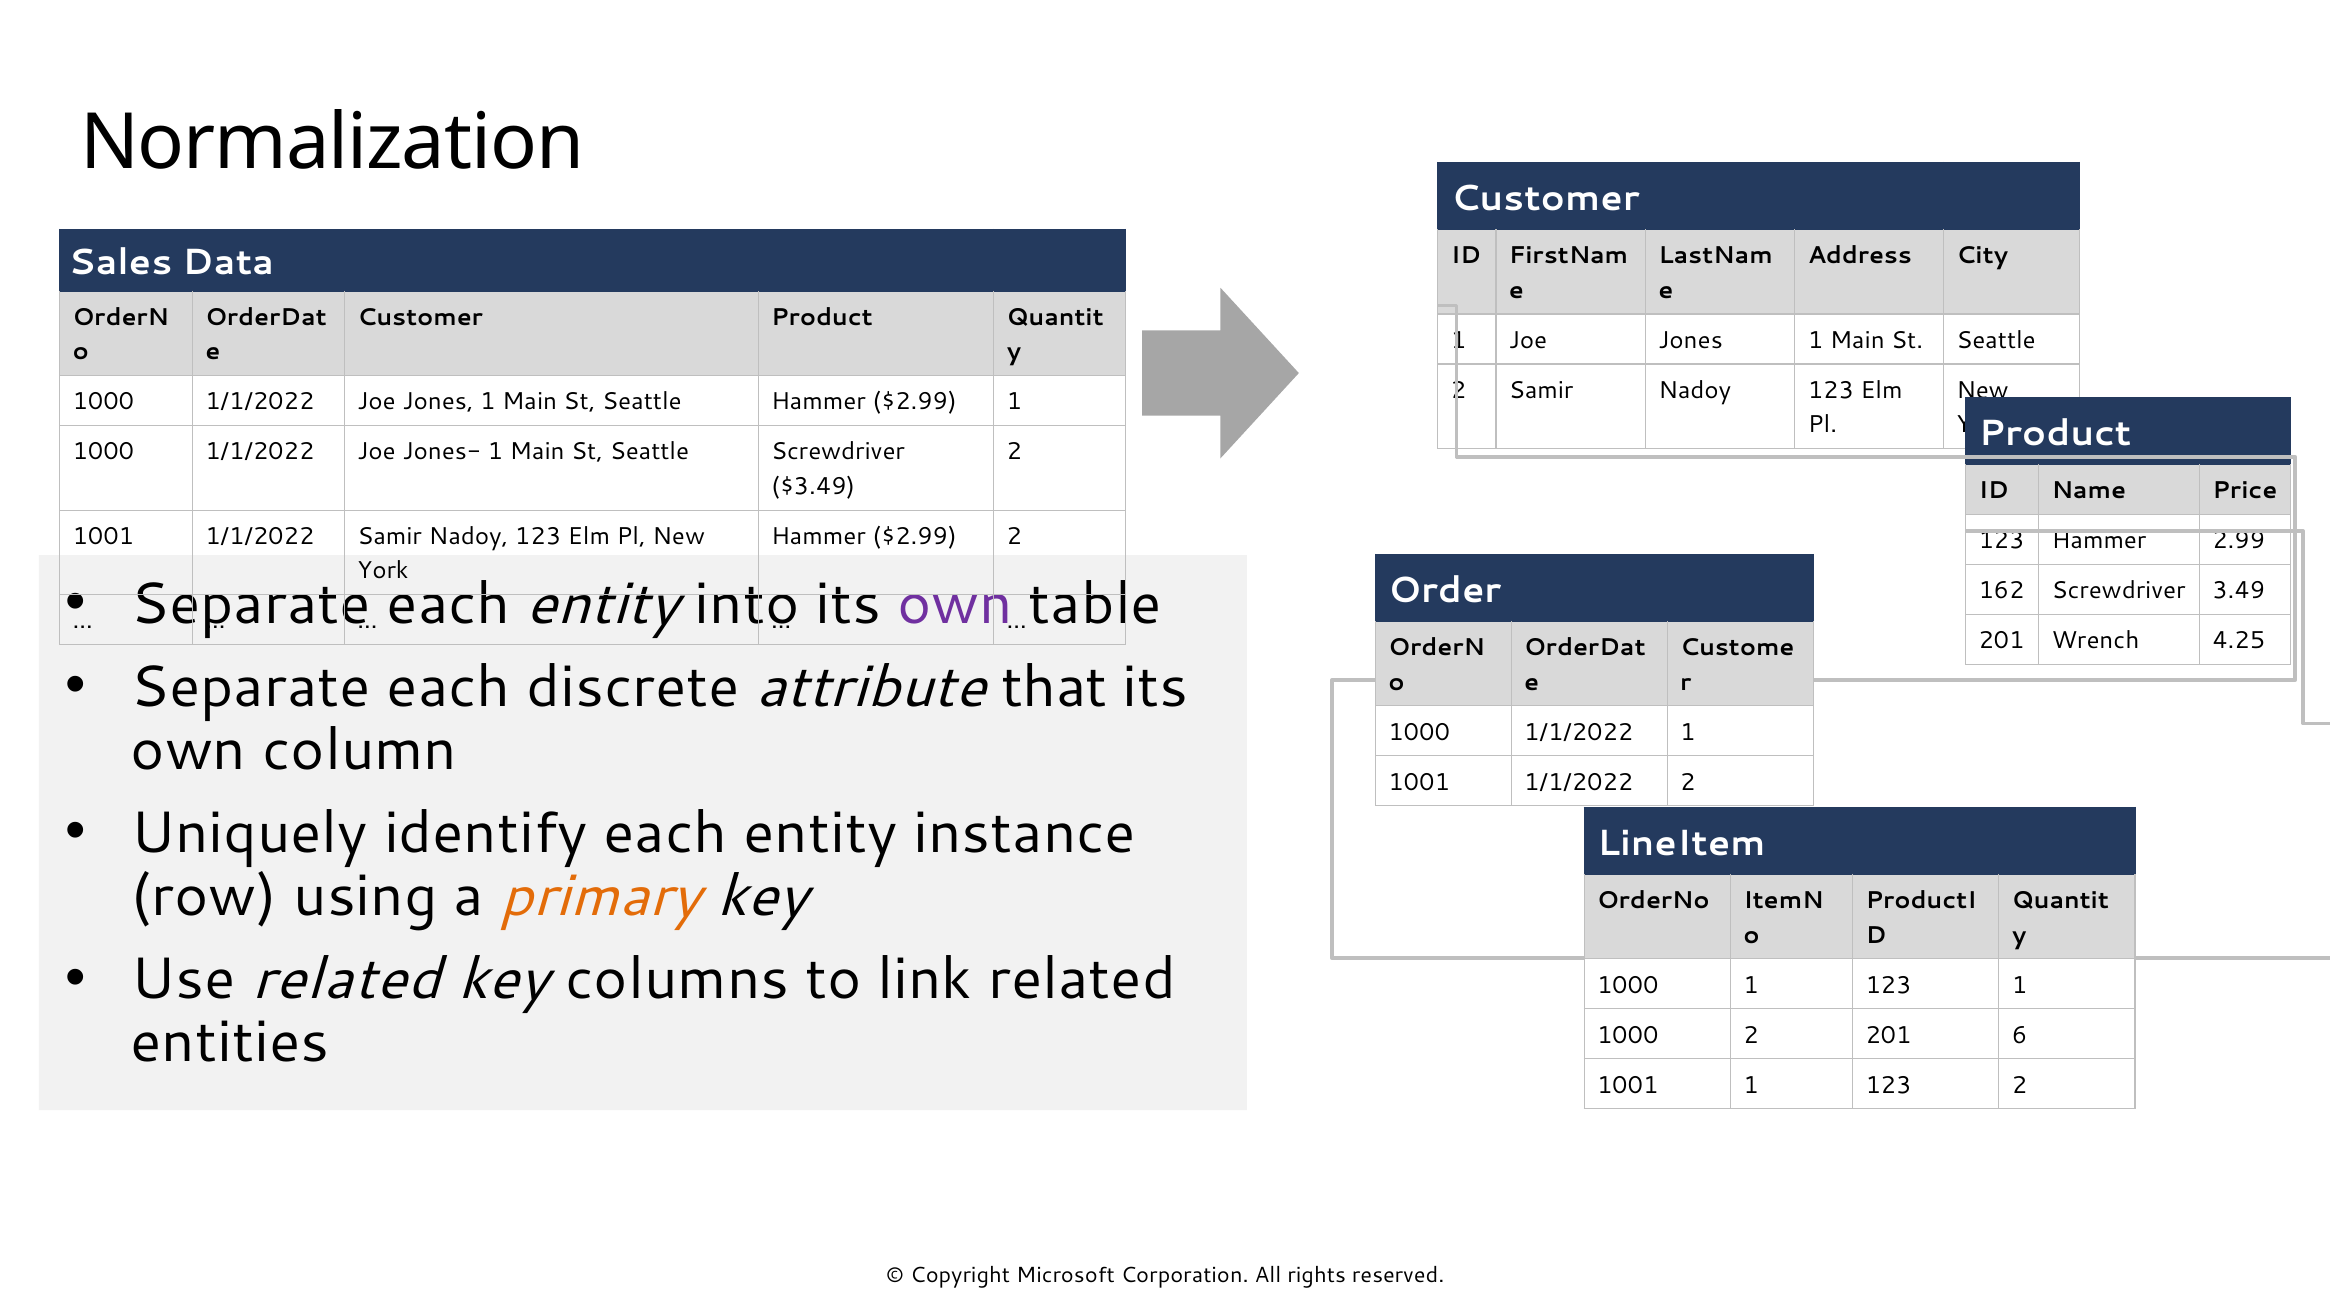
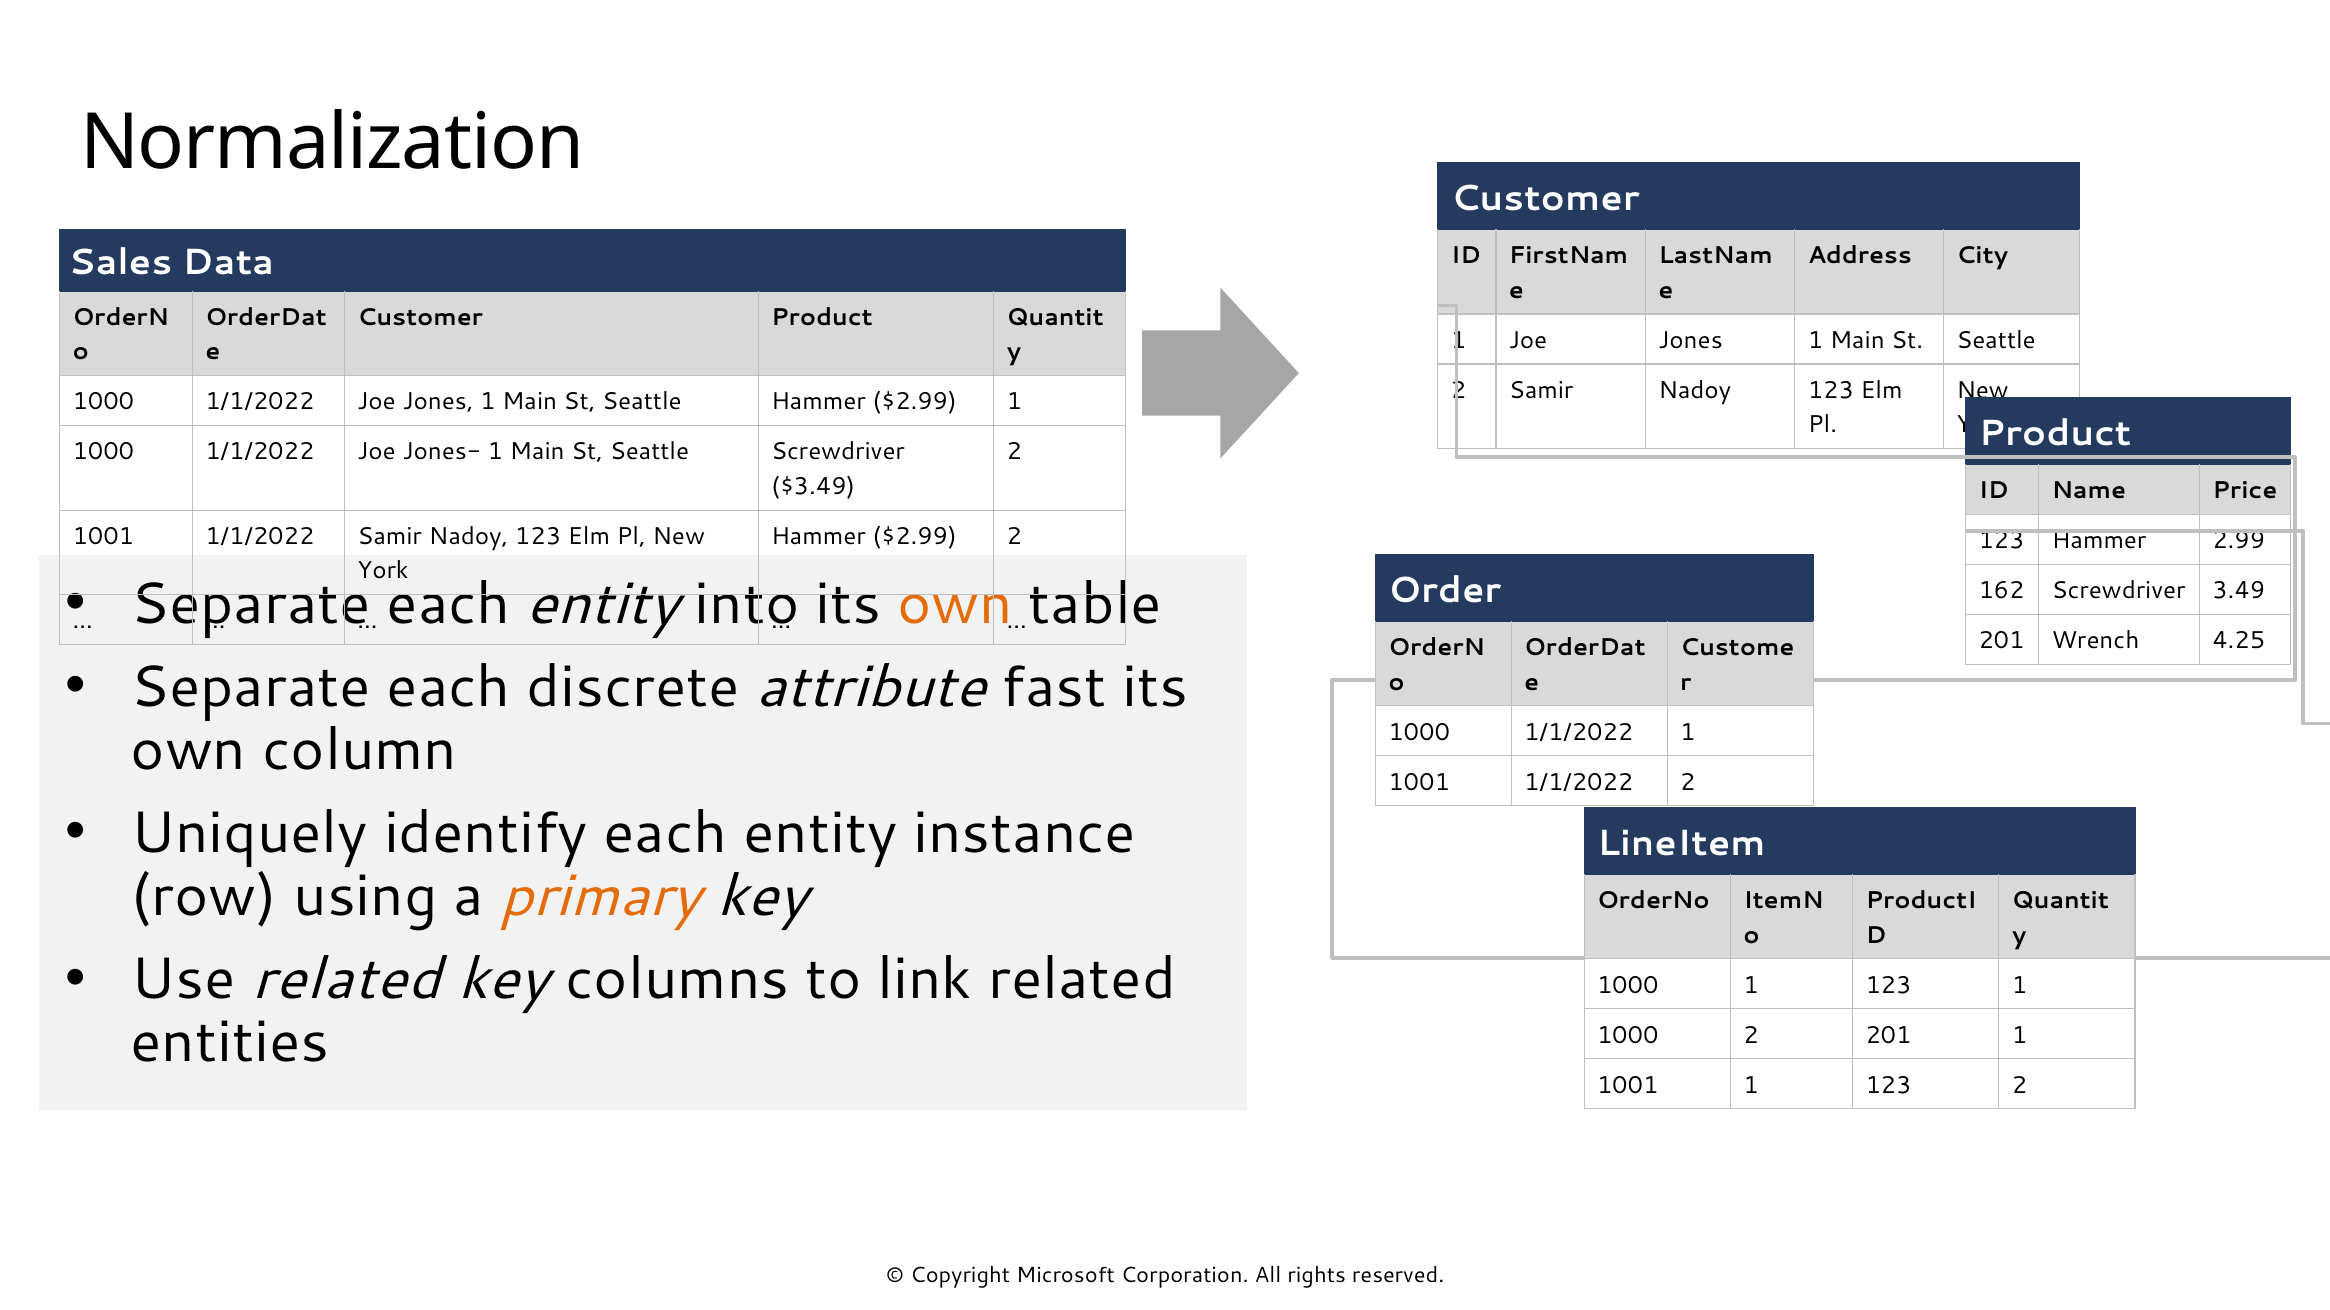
own colour: purple -> orange (955, 604)
that: that -> fast (1054, 687)
201 6: 6 -> 1 (2020, 1036)
